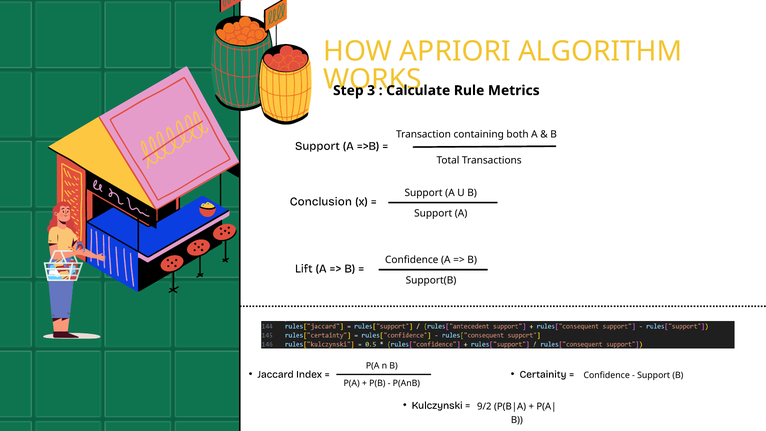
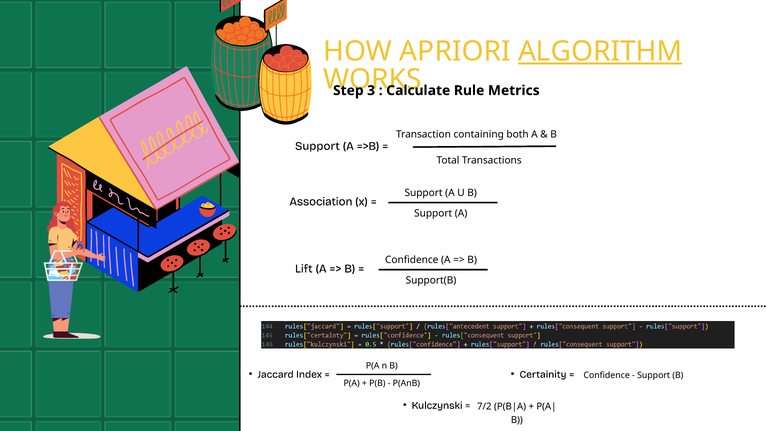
ALGORITHM underline: none -> present (600, 51)
Conclusion: Conclusion -> Association (321, 201)
9/2: 9/2 -> 7/2 (484, 406)
